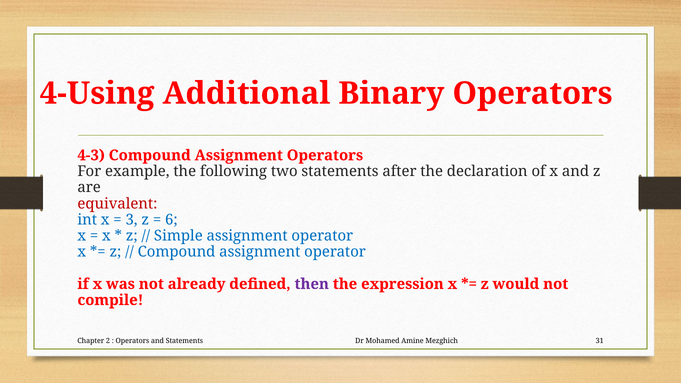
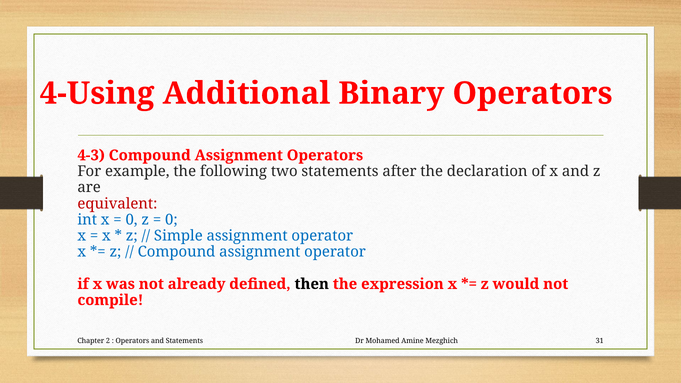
3: 3 -> 0 (132, 220)
6: 6 -> 0 (171, 220)
then colour: purple -> black (312, 284)
